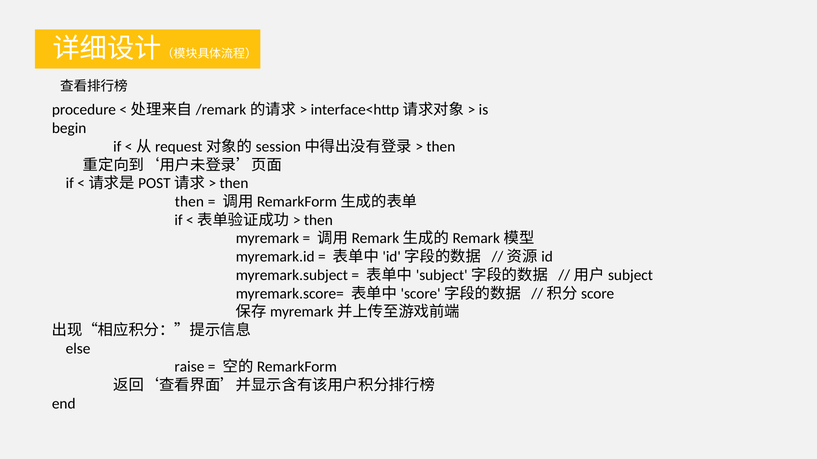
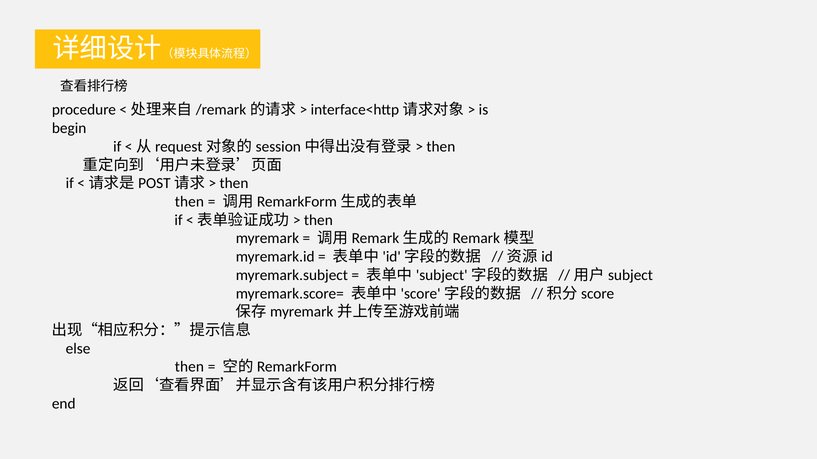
raise: raise -> then (189, 367)
